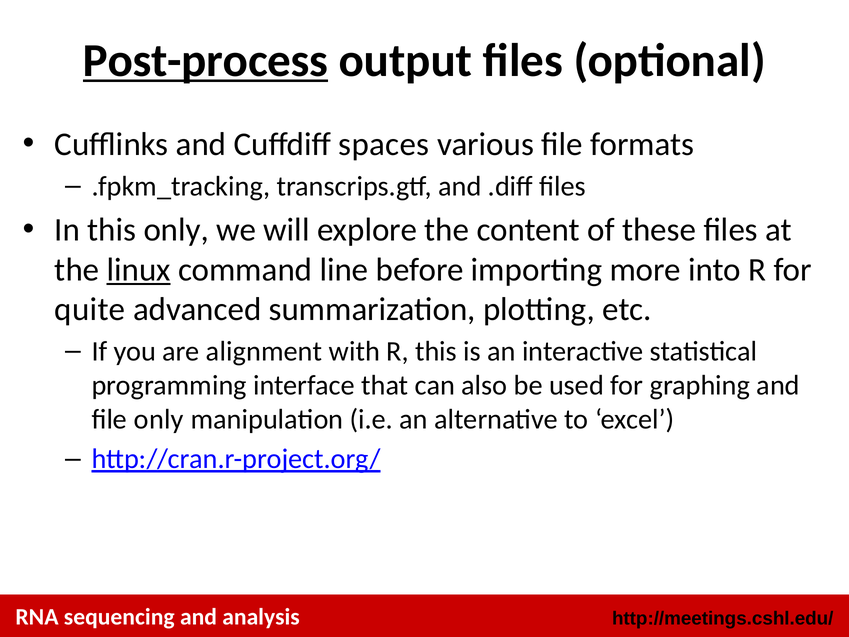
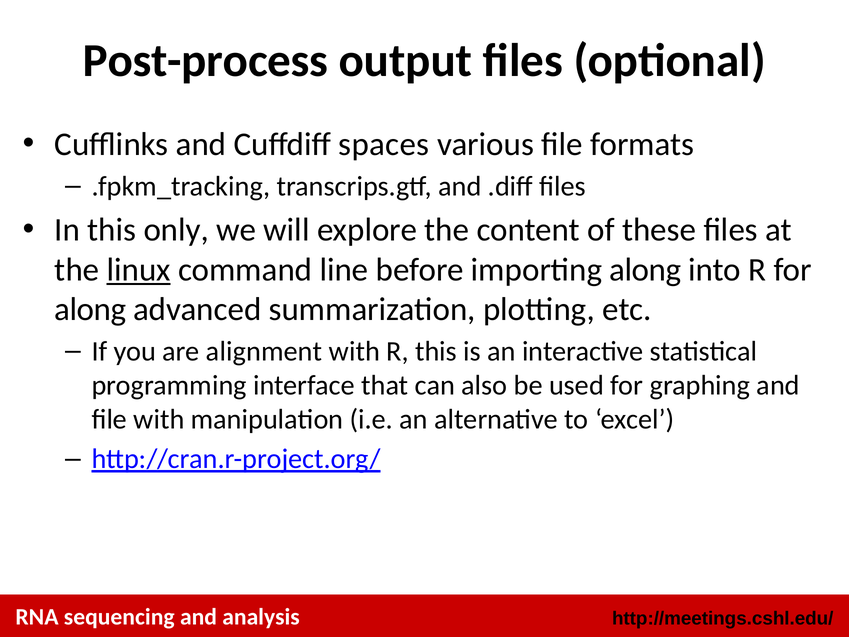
Post-process underline: present -> none (206, 60)
importing more: more -> along (645, 270)
quite: quite -> along (90, 309)
file only: only -> with (159, 419)
